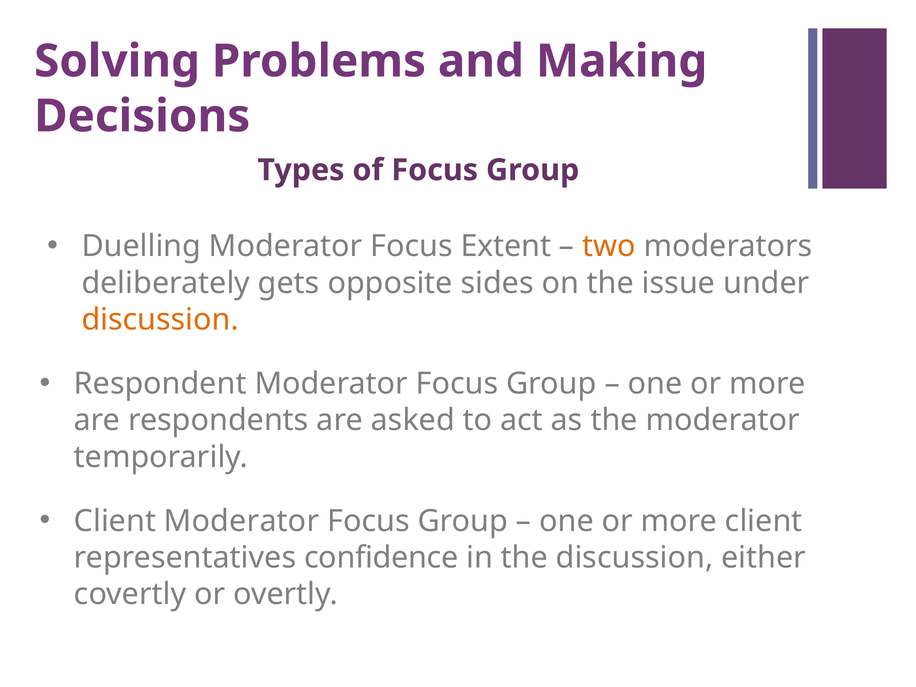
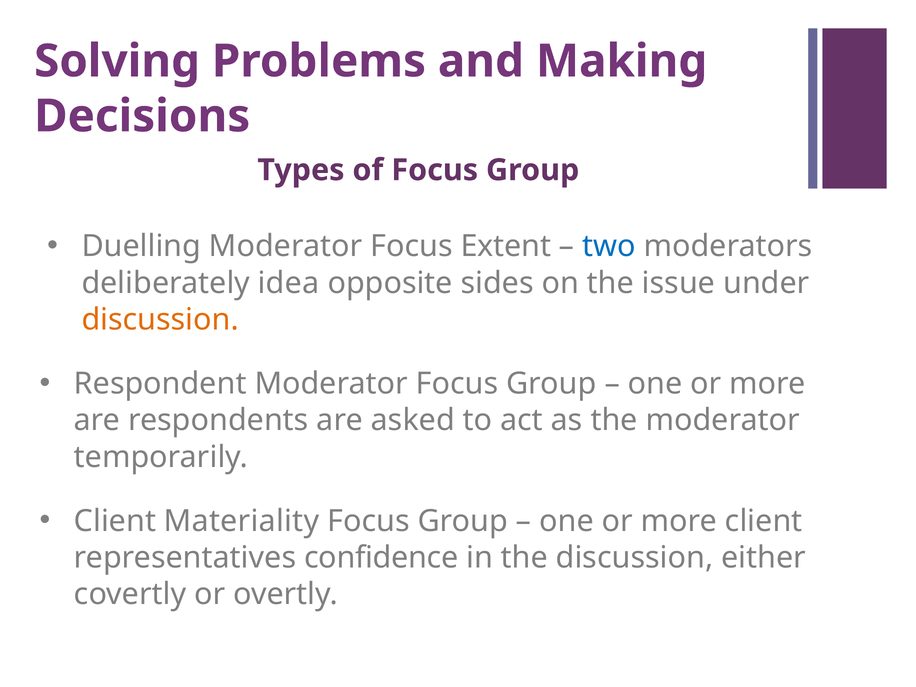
two colour: orange -> blue (609, 246)
gets: gets -> idea (289, 283)
Client Moderator: Moderator -> Materiality (242, 521)
